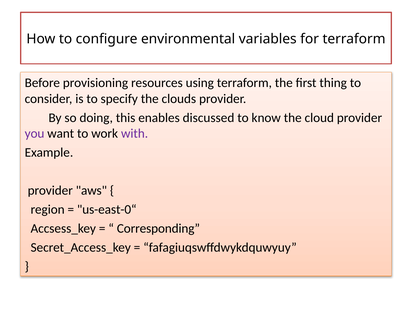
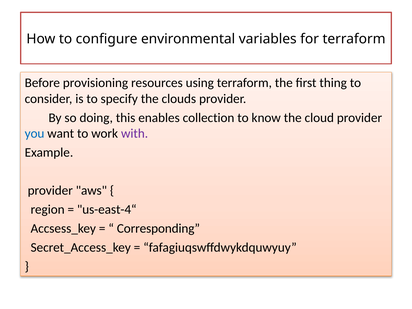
discussed: discussed -> collection (209, 118)
you colour: purple -> blue (35, 134)
us-east-0“: us-east-0“ -> us-east-4“ (107, 210)
